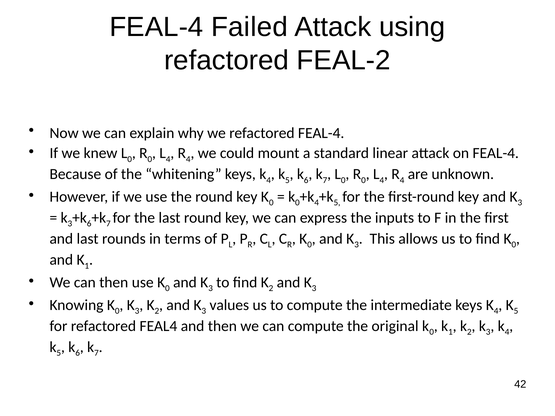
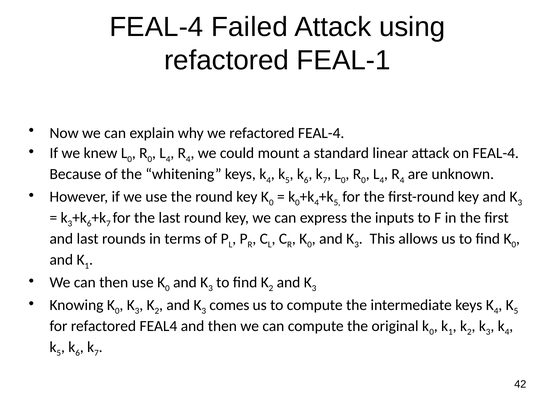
FEAL-2: FEAL-2 -> FEAL-1 (344, 60)
values: values -> comes (229, 305)
